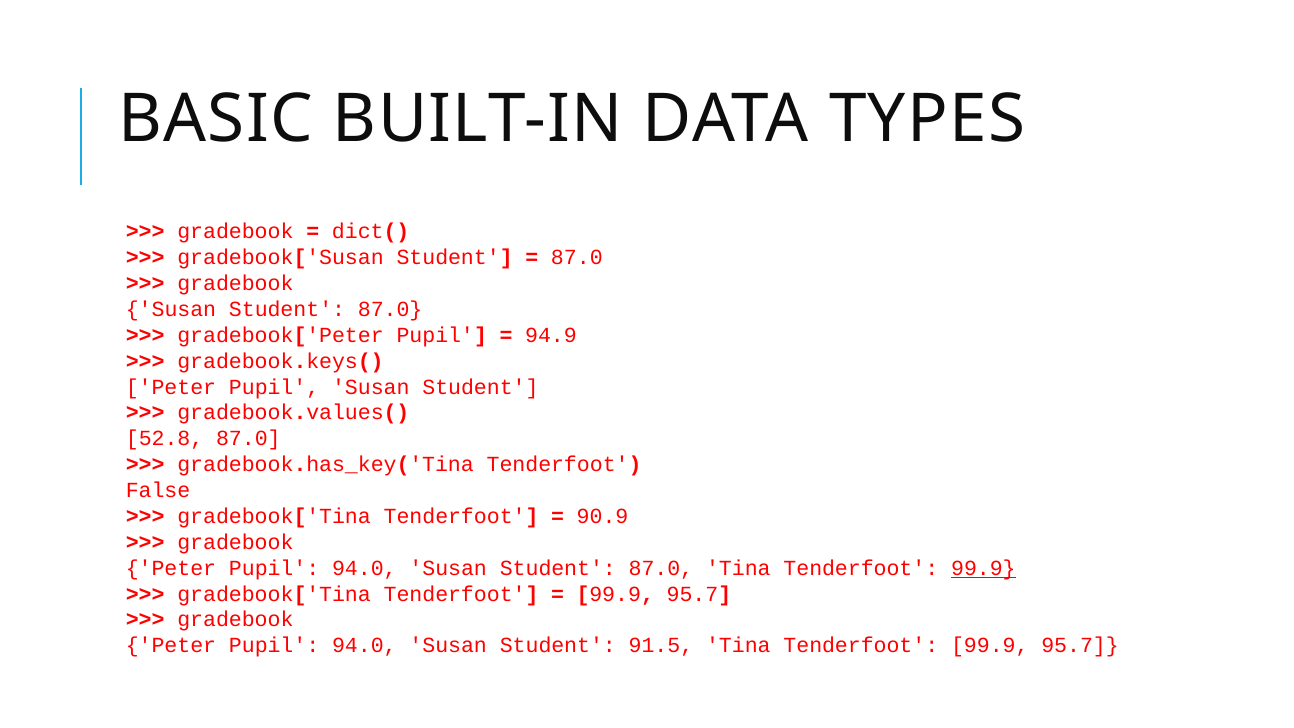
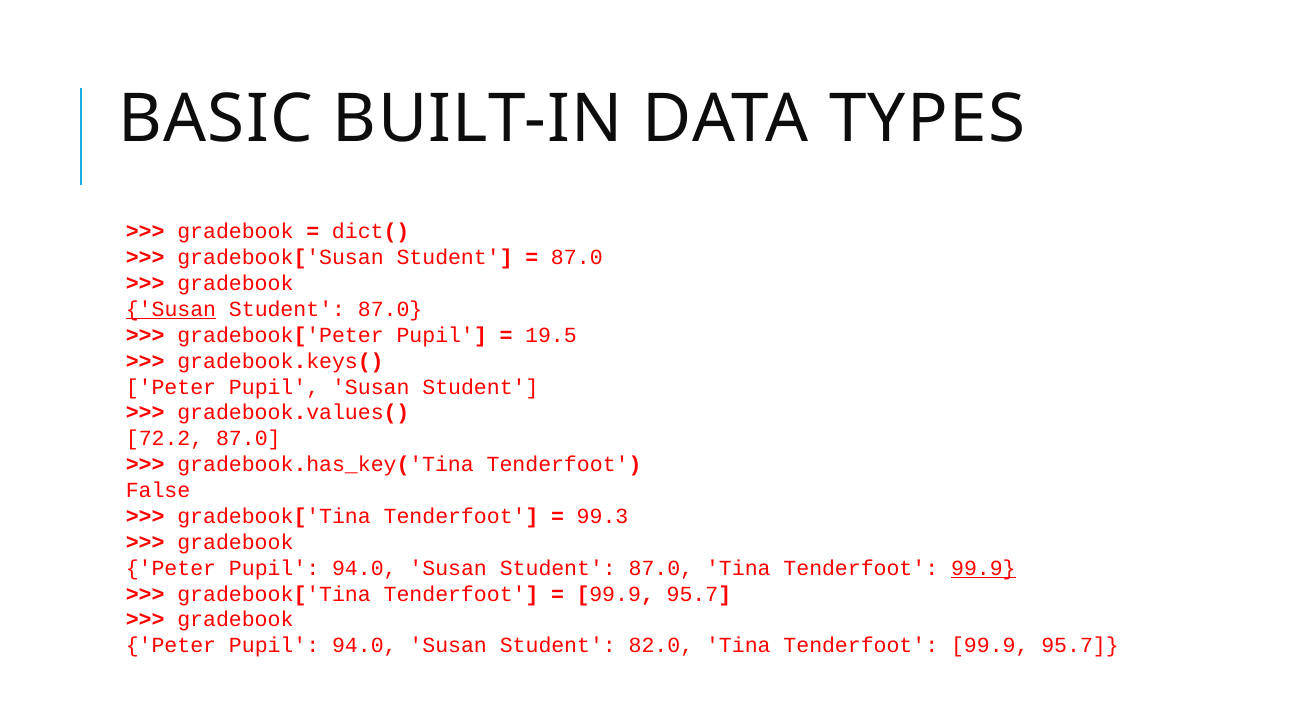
Susan underline: none -> present (171, 309)
94.9: 94.9 -> 19.5 (551, 335)
52.8: 52.8 -> 72.2 (165, 439)
90.9: 90.9 -> 99.3 (603, 516)
91.5: 91.5 -> 82.0 (661, 646)
